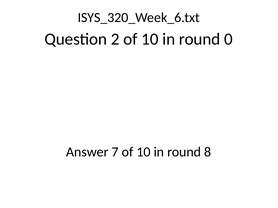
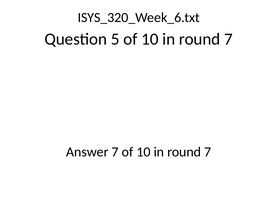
2: 2 -> 5 (115, 39)
0: 0 -> 7 (228, 39)
8: 8 -> 7 (208, 152)
